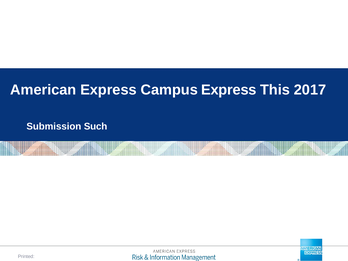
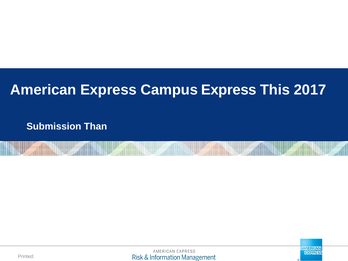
Such: Such -> Than (96, 126)
